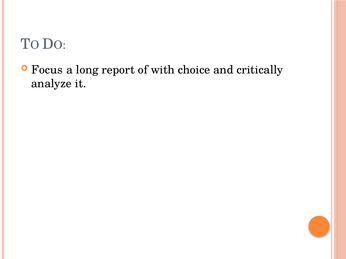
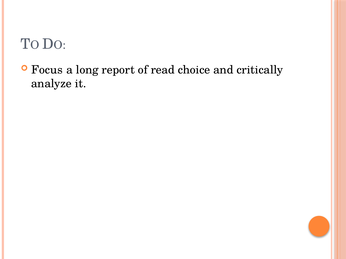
with: with -> read (163, 70)
